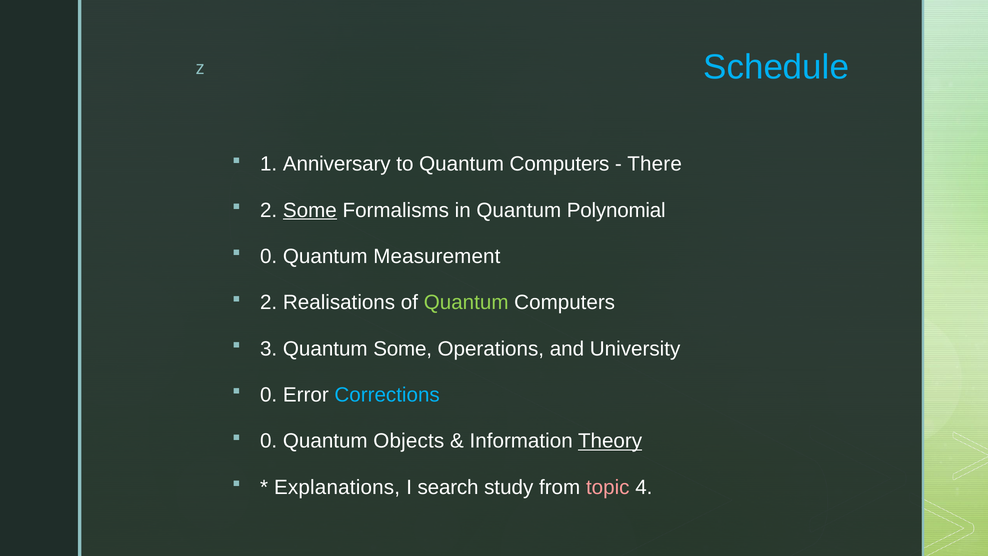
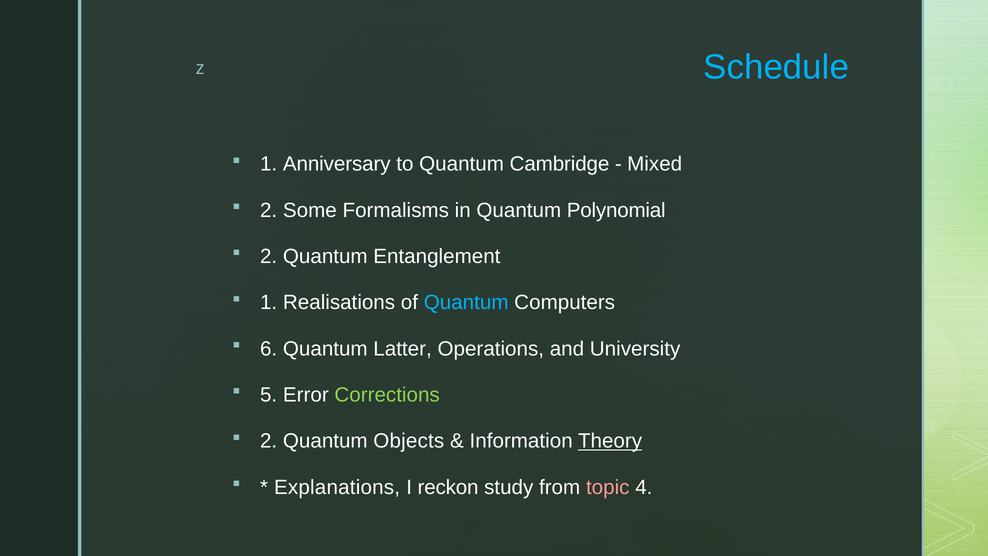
to Quantum Computers: Computers -> Cambridge (560, 164)
There: There -> Mixed (655, 164)
Some underline: present -> none (310, 210)
0: 0 -> 2 (269, 256)
Measurement: Measurement -> Entanglement (437, 256)
2: 2 -> 1 (269, 302)
Quantum colour: light green -> light blue (466, 302)
3: 3 -> 6 (269, 349)
Quantum Some: Some -> Latter (403, 349)
0: 0 -> 5 (269, 395)
Corrections colour: light blue -> light green (387, 395)
0: 0 -> 2 (269, 441)
search: search -> reckon (448, 487)
